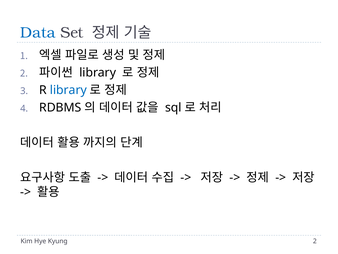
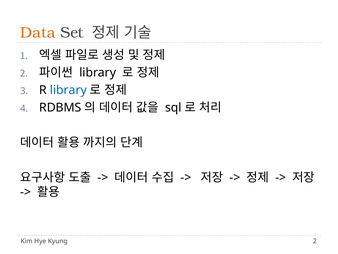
Data colour: blue -> orange (38, 33)
